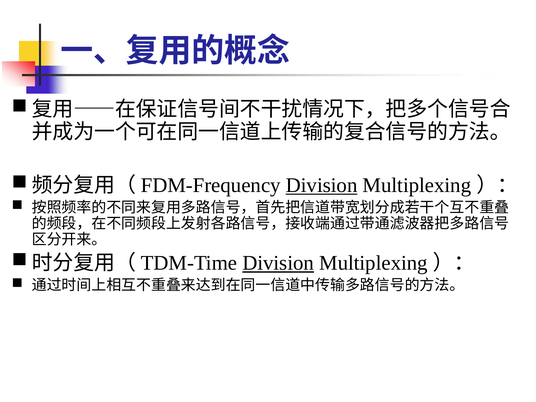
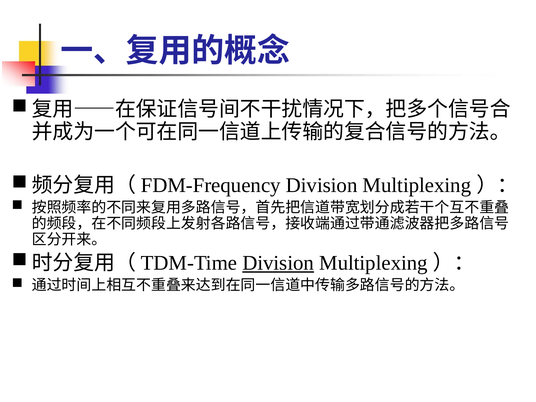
Division underline: present -> none (322, 185)
